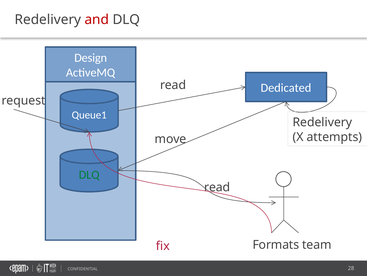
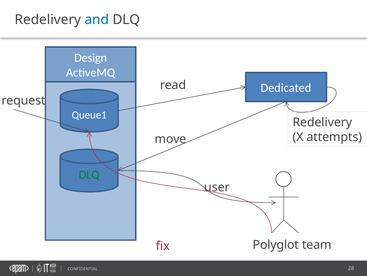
and colour: red -> blue (97, 20)
read: read -> user (217, 187)
Formats: Formats -> Polyglot (276, 244)
